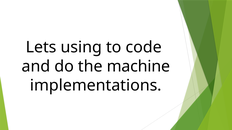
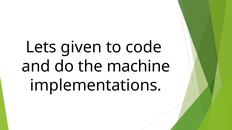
using: using -> given (81, 47)
